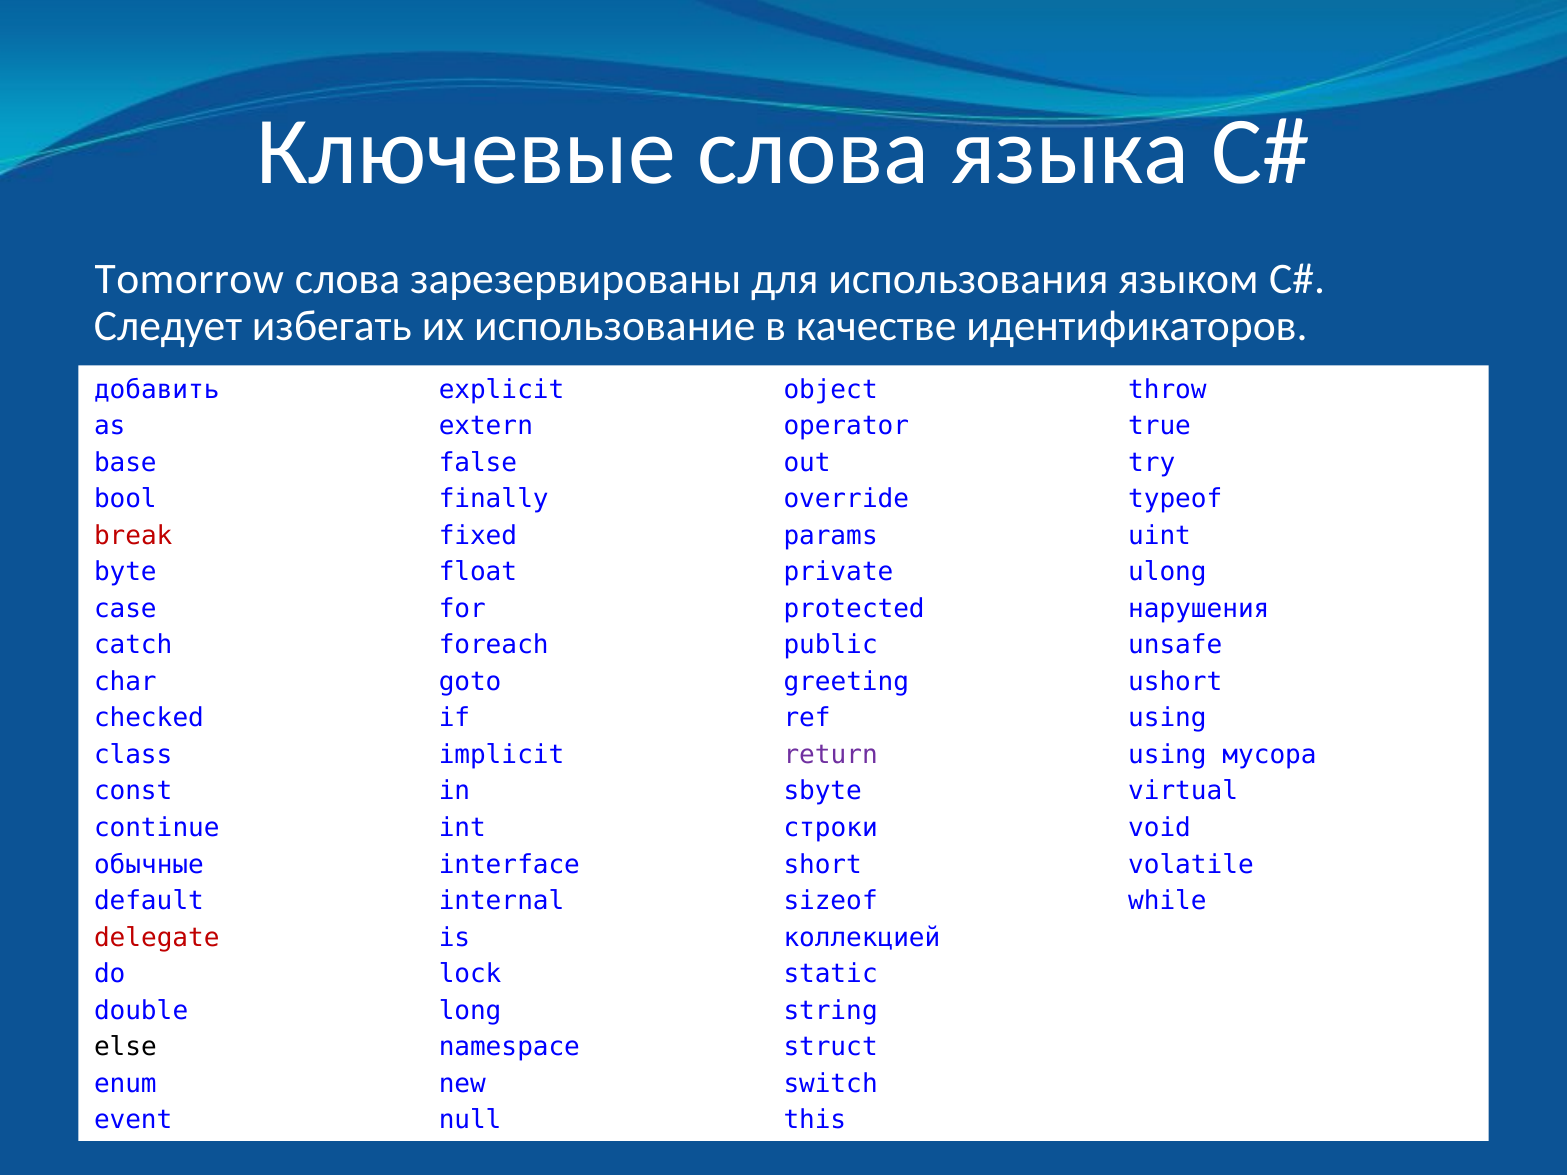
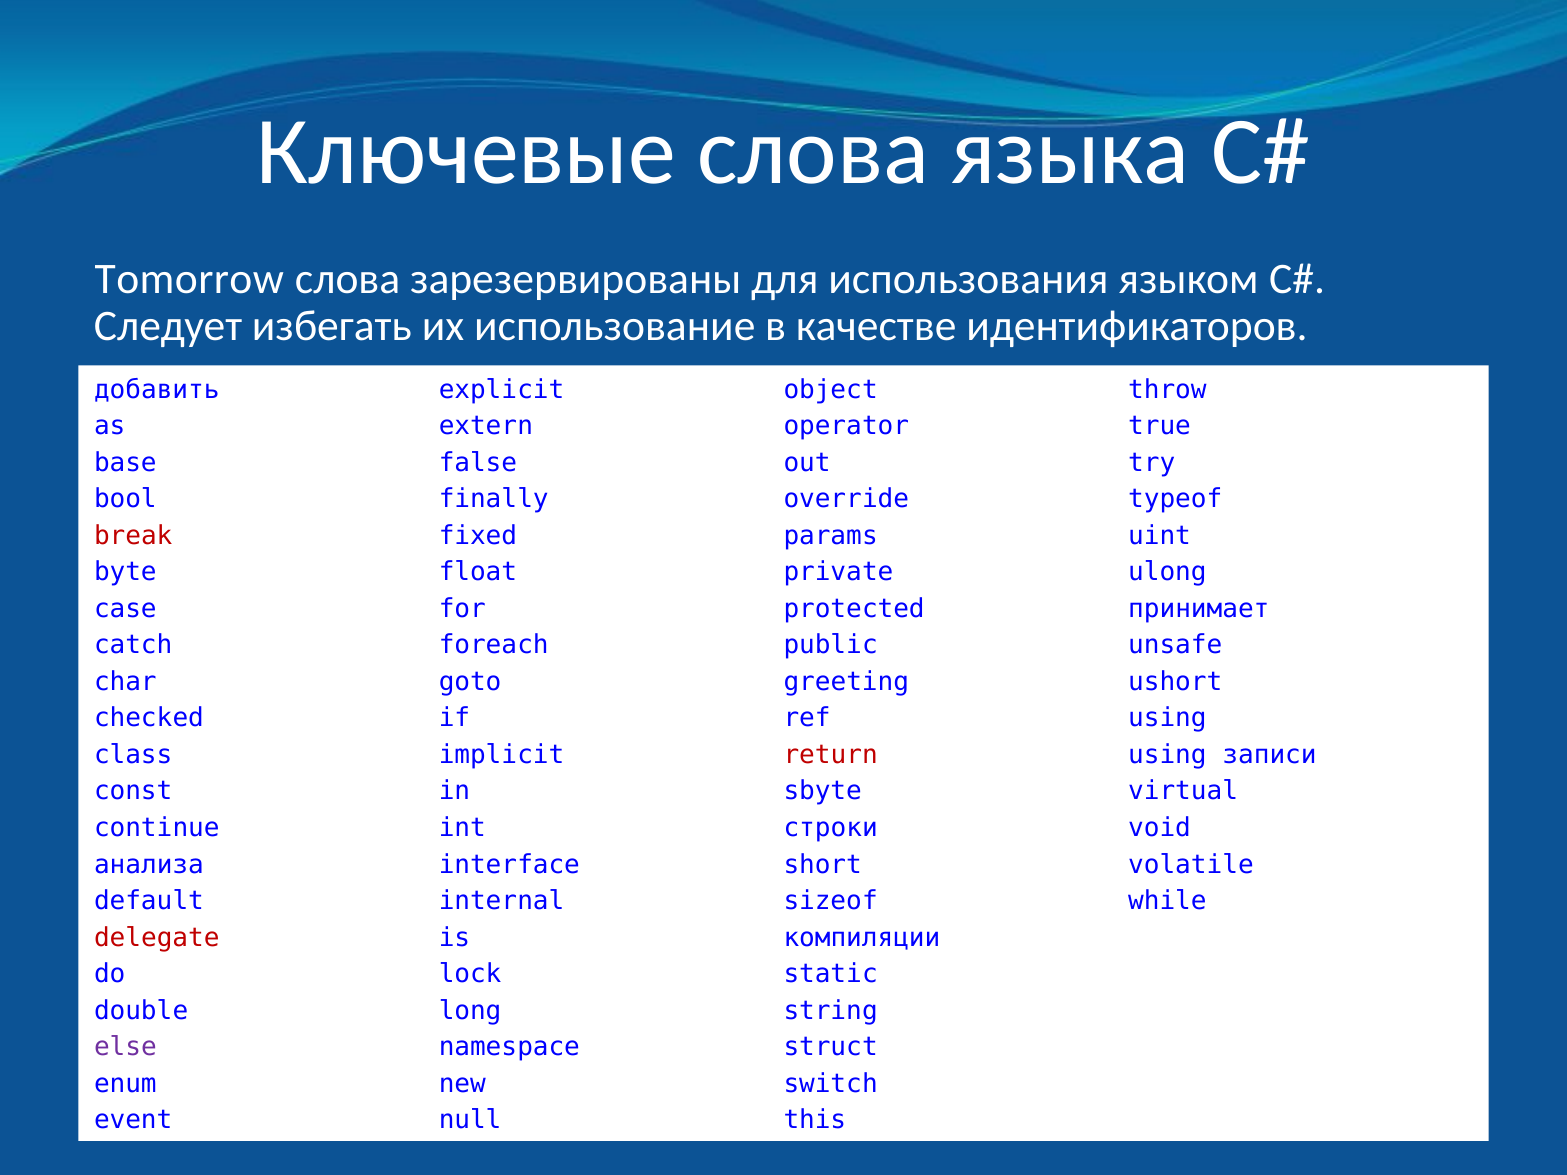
нарушения: нарушения -> принимает (1199, 609)
return colour: purple -> red (831, 755)
мусора: мусора -> записи (1270, 755)
обычные: обычные -> анализа (149, 865)
коллекцией: коллекцией -> компиляции (862, 938)
else colour: black -> purple (125, 1047)
